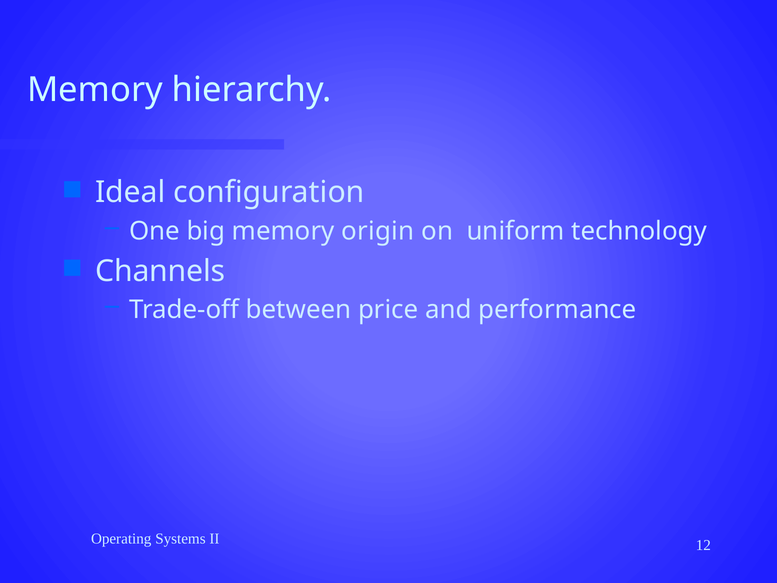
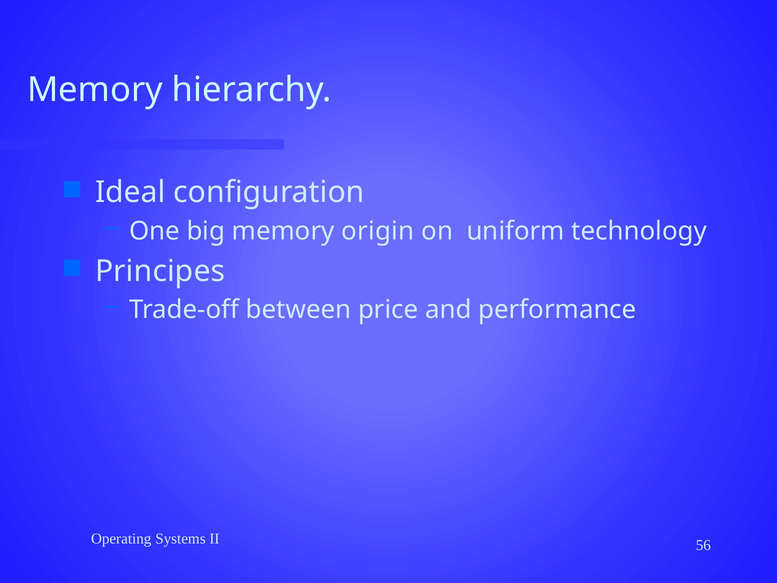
Channels: Channels -> Principes (160, 271)
12: 12 -> 56 (703, 545)
